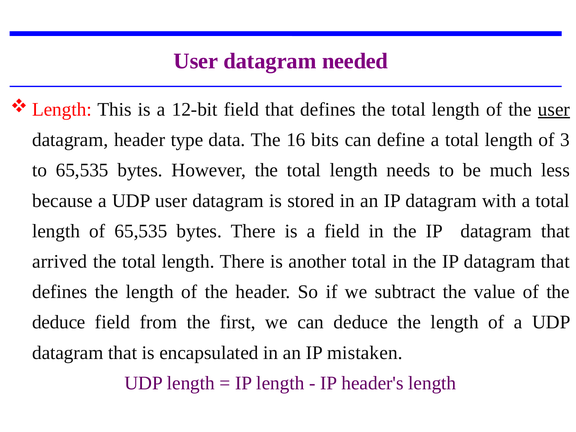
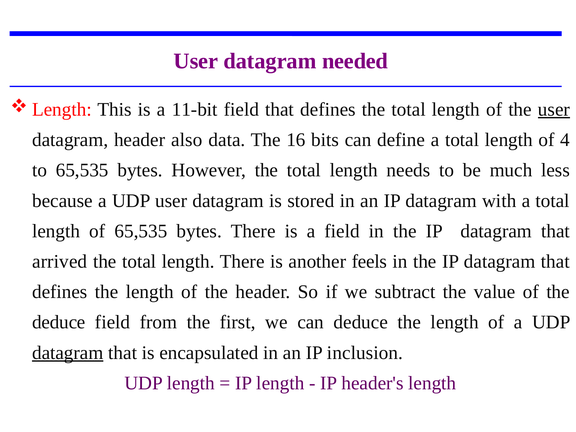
12-bit: 12-bit -> 11-bit (195, 109)
type: type -> also (187, 140)
3: 3 -> 4 (565, 140)
another total: total -> feels (369, 262)
datagram underline: none -> present (68, 353)
mistaken: mistaken -> inclusion (365, 353)
